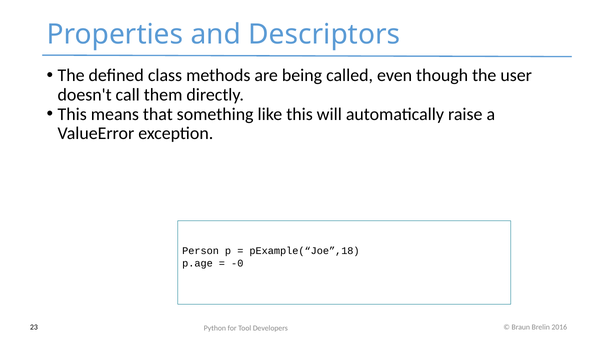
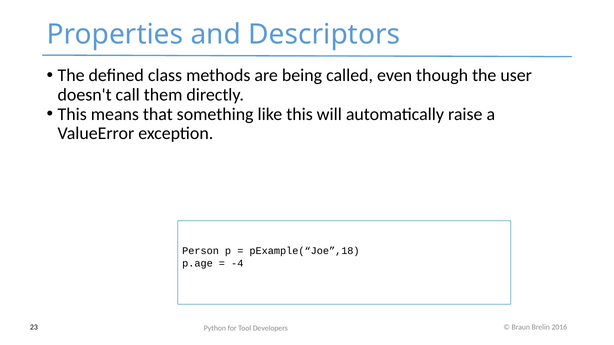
-0: -0 -> -4 (237, 264)
